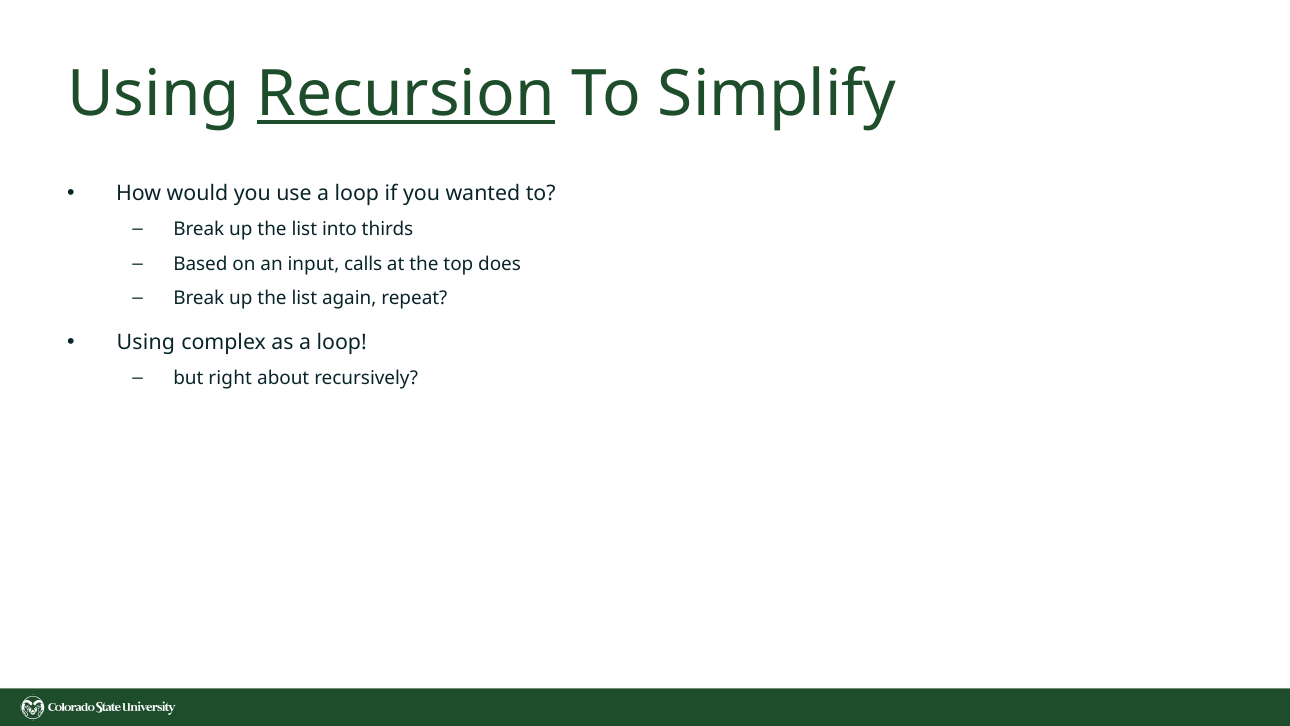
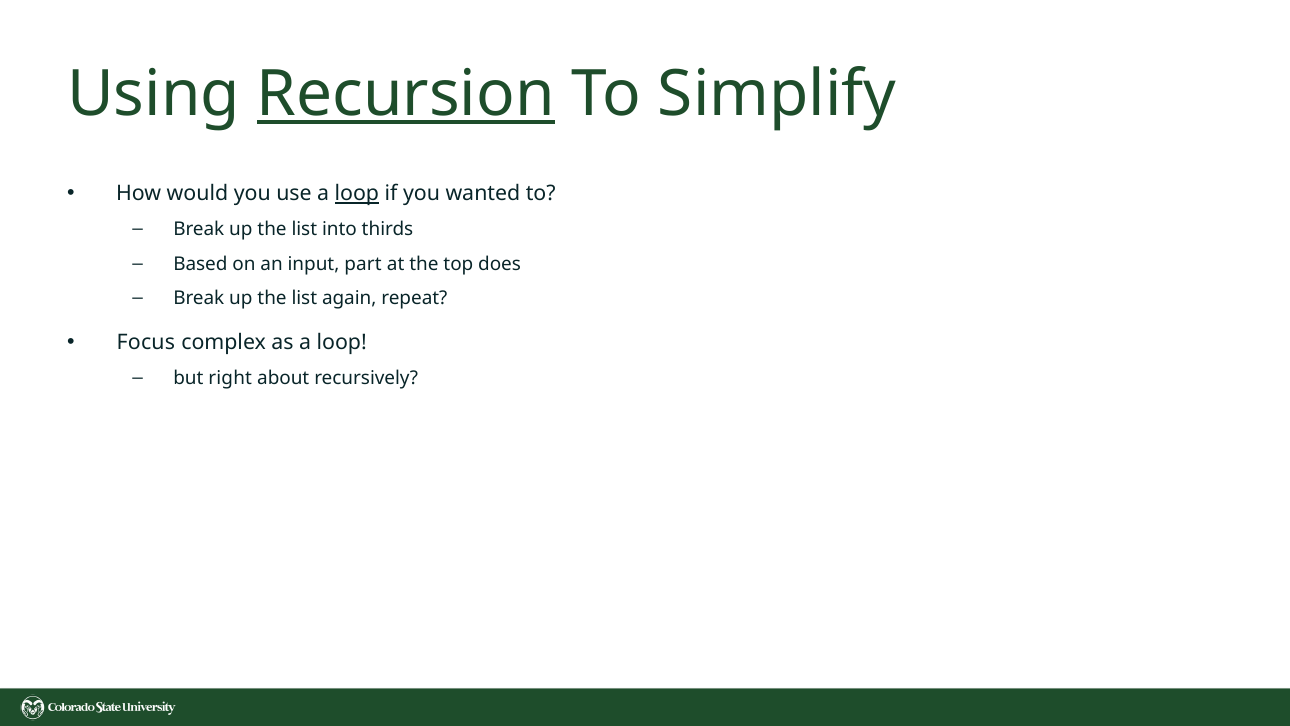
loop underline: none -> present (357, 194)
calls: calls -> part (363, 264)
Using: Using -> Focus (146, 342)
